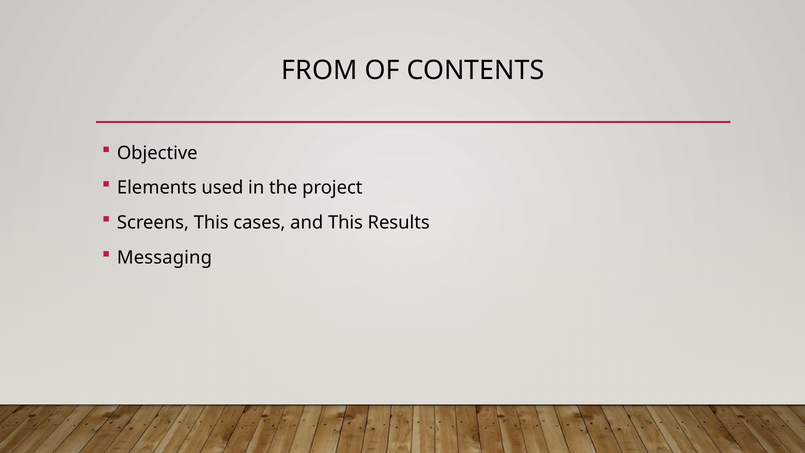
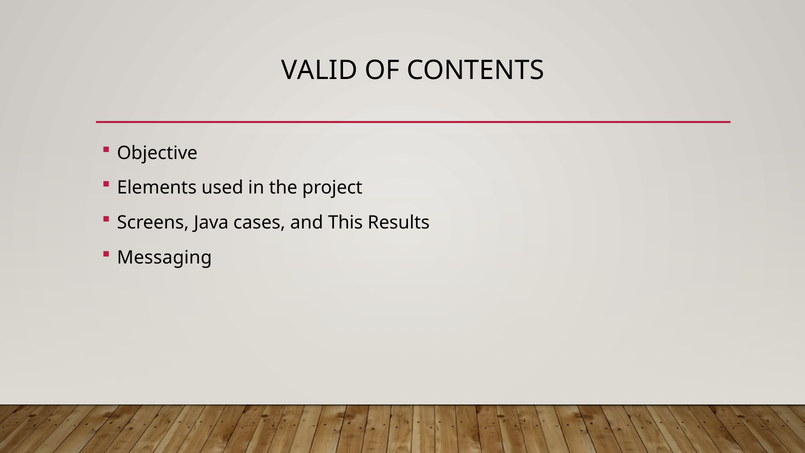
FROM: FROM -> VALID (319, 70)
Screens This: This -> Java (211, 223)
